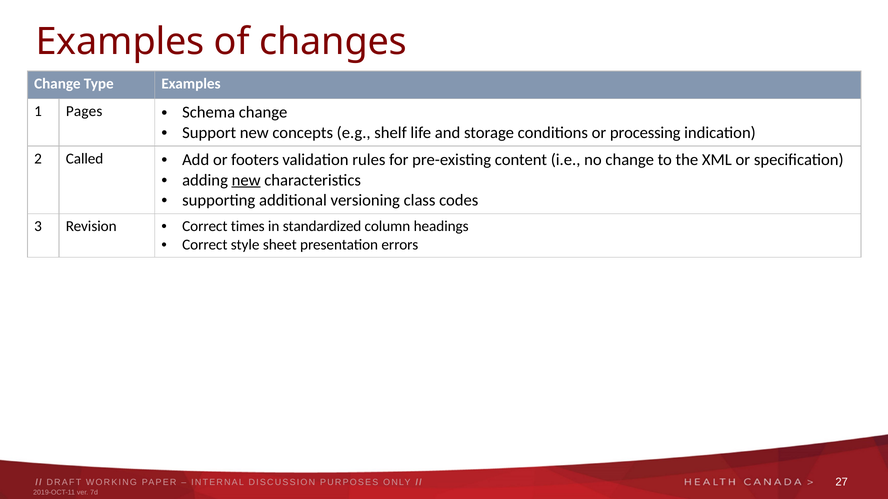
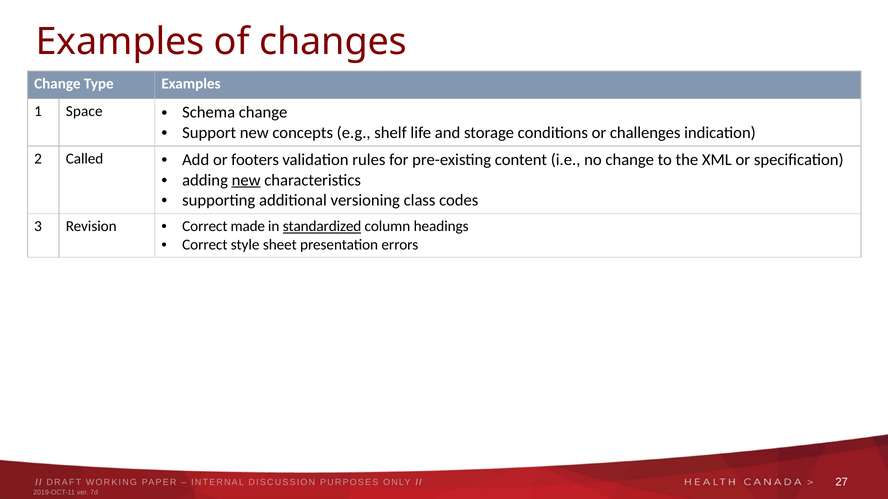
Pages: Pages -> Space (84, 112)
processing: processing -> challenges (645, 133)
times: times -> made (248, 227)
standardized underline: none -> present (322, 227)
